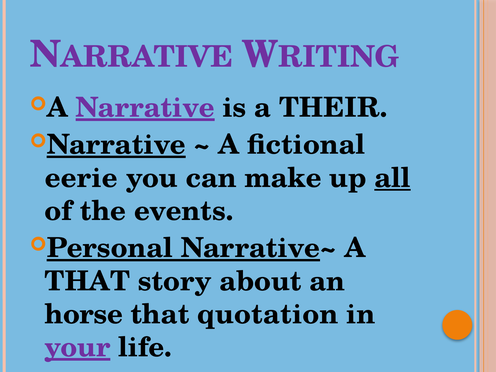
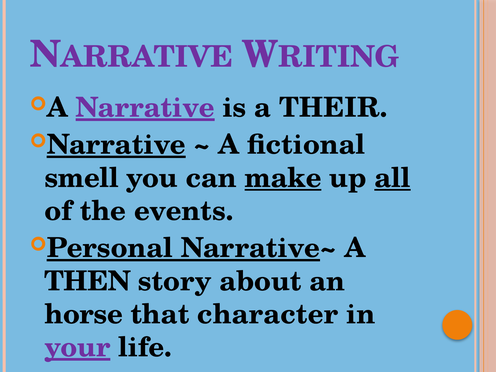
eerie: eerie -> smell (82, 178)
make underline: none -> present (283, 178)
THAT: THAT -> THEN (87, 281)
quotation: quotation -> character (268, 314)
